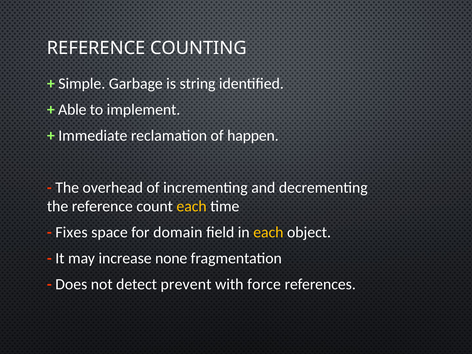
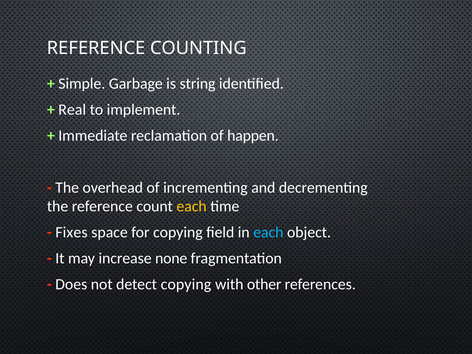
Able: Able -> Real (72, 110)
for domain: domain -> copying (178, 232)
each colour: yellow -> light blue (268, 232)
detect prevent: prevent -> copying (186, 284)
force: force -> other (264, 284)
